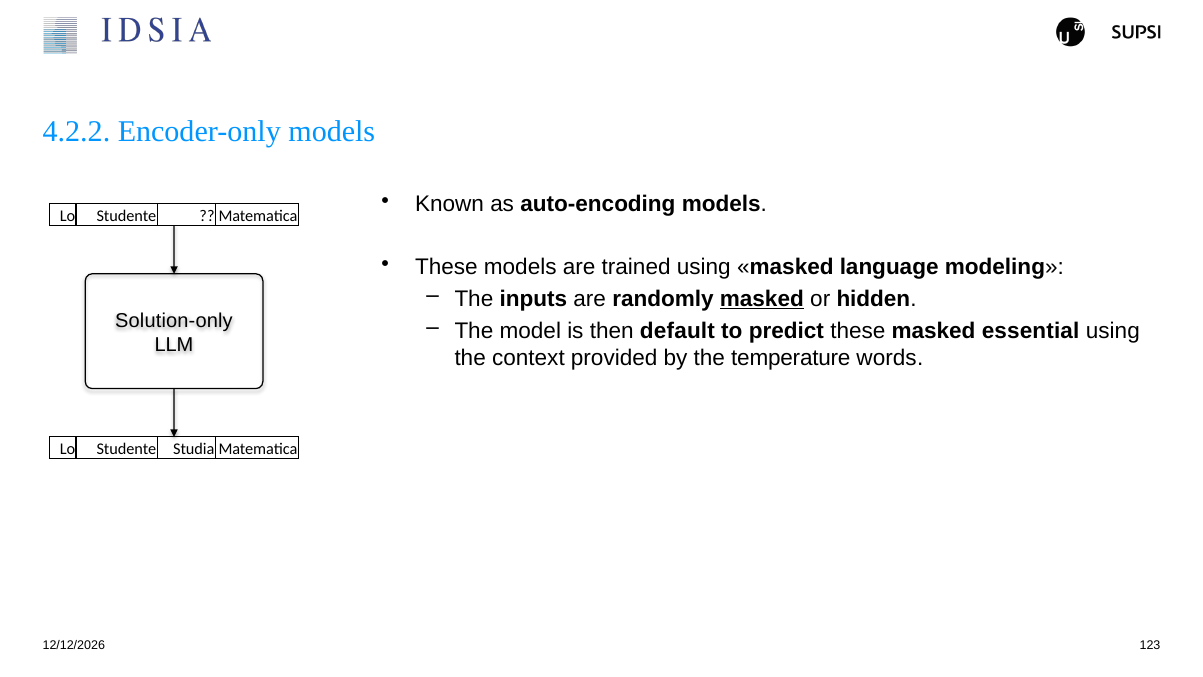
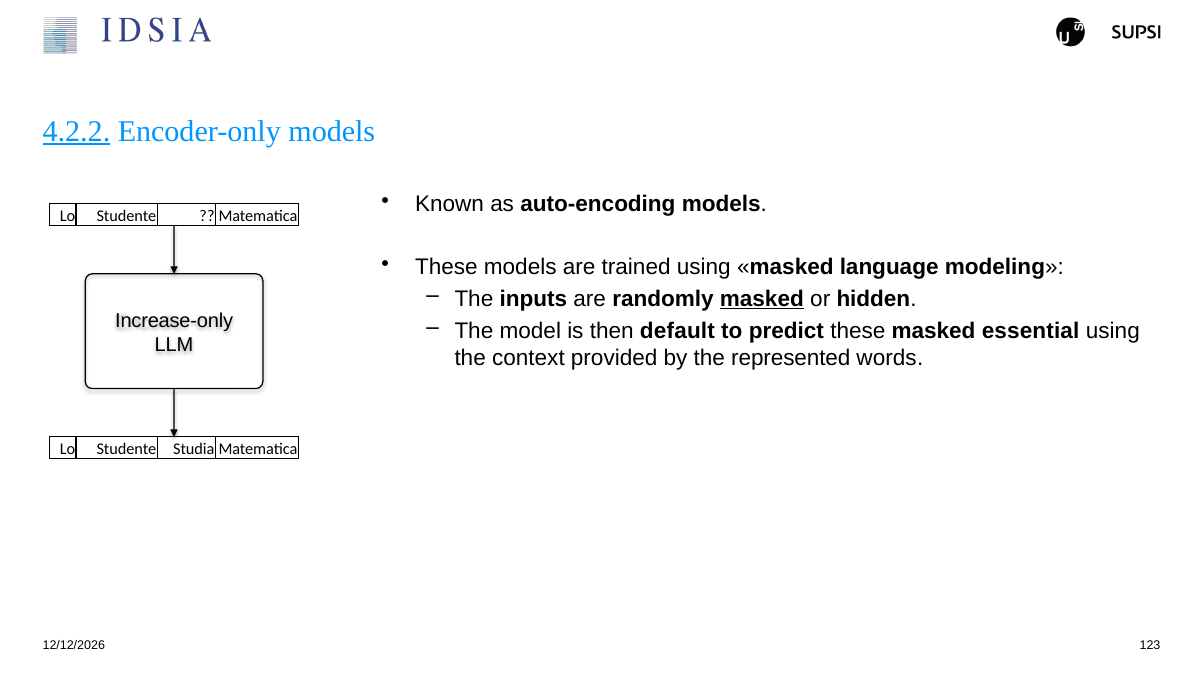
4.2.2 underline: none -> present (76, 131)
Solution-only: Solution-only -> Increase-only (174, 320)
temperature: temperature -> represented (791, 358)
